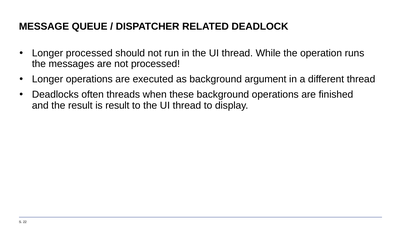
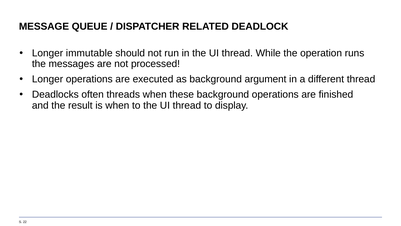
Longer processed: processed -> immutable (89, 53)
is result: result -> when (117, 105)
